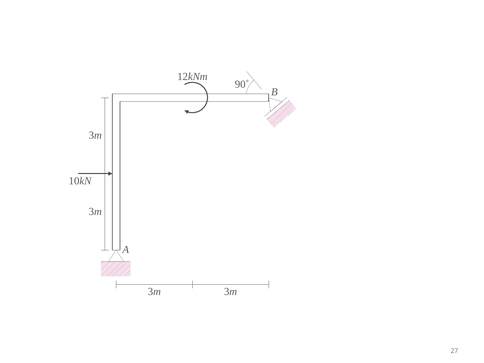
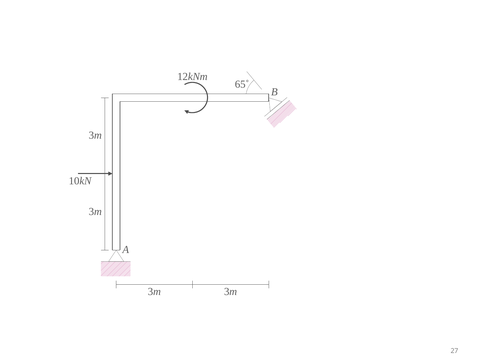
90˚: 90˚ -> 65˚ (242, 84)
